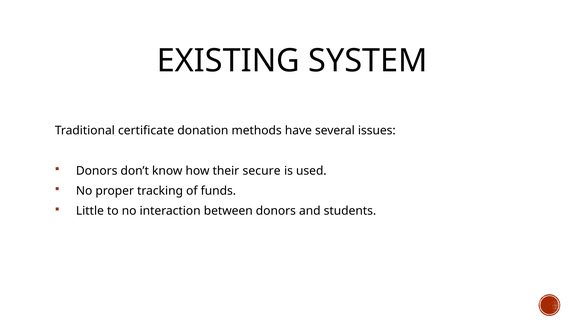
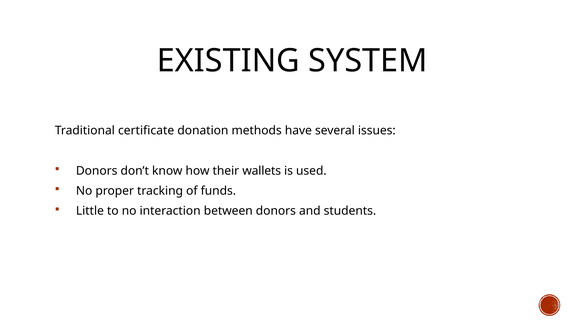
secure: secure -> wallets (262, 171)
